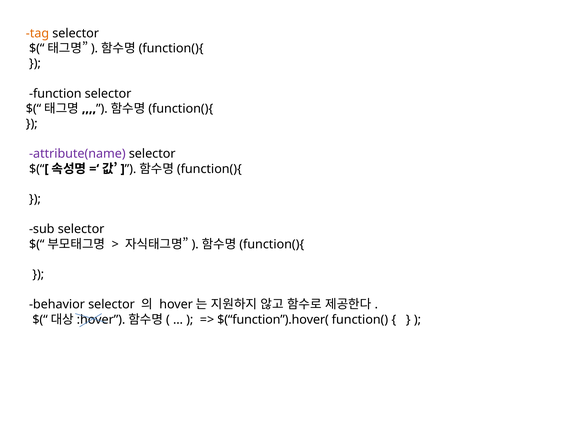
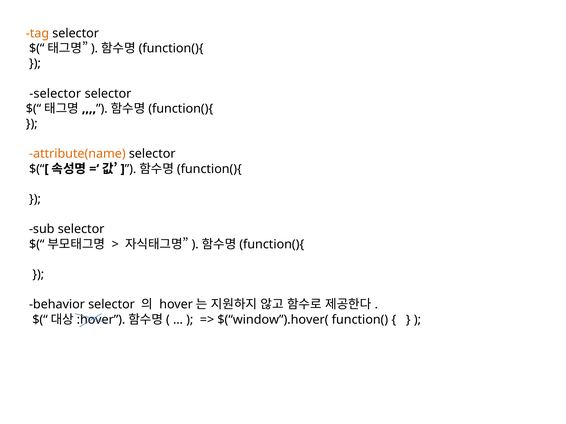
function: function -> selector (55, 94)
attribute(name colour: purple -> orange (77, 154)
$(“function”).hover(: $(“function”).hover( -> $(“window”).hover( (273, 320)
